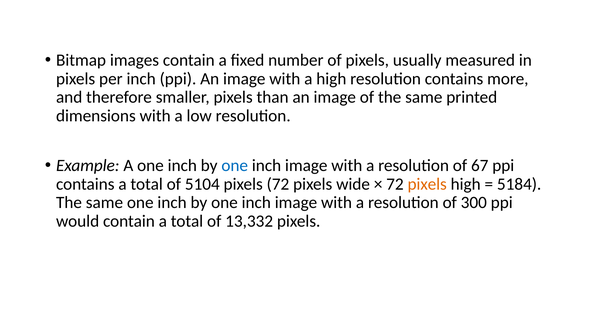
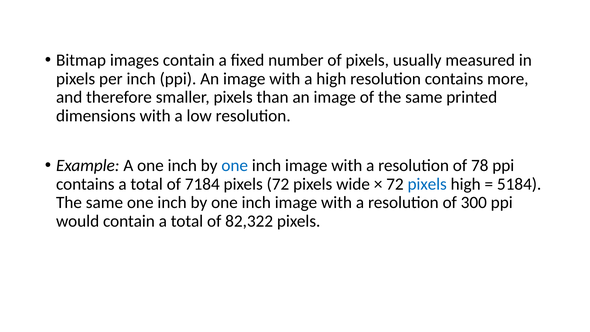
67: 67 -> 78 (480, 165)
5104: 5104 -> 7184 (202, 184)
pixels colour: orange -> blue (427, 184)
13,332: 13,332 -> 82,322 (249, 221)
